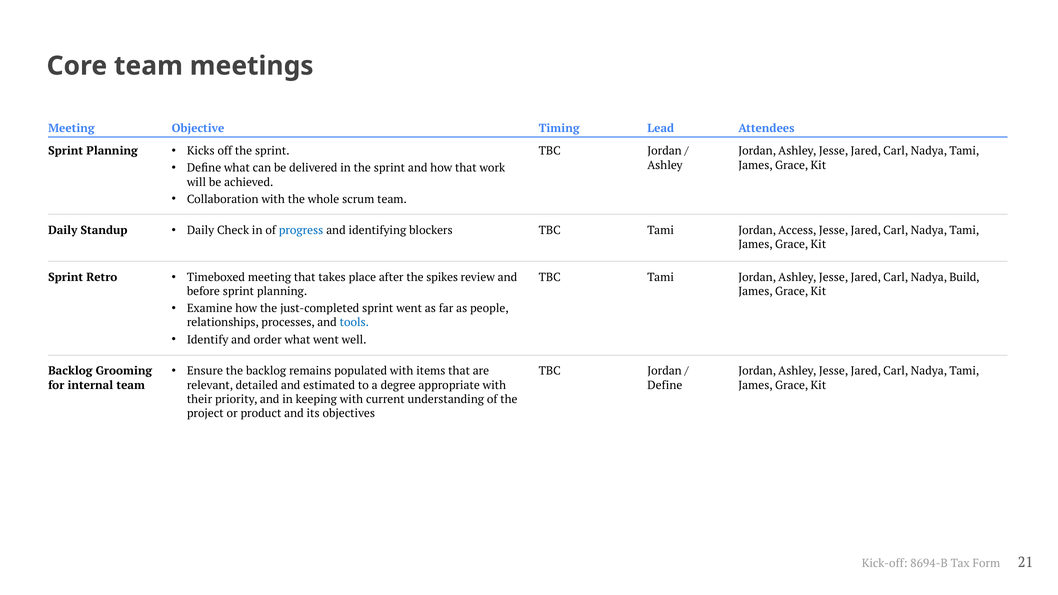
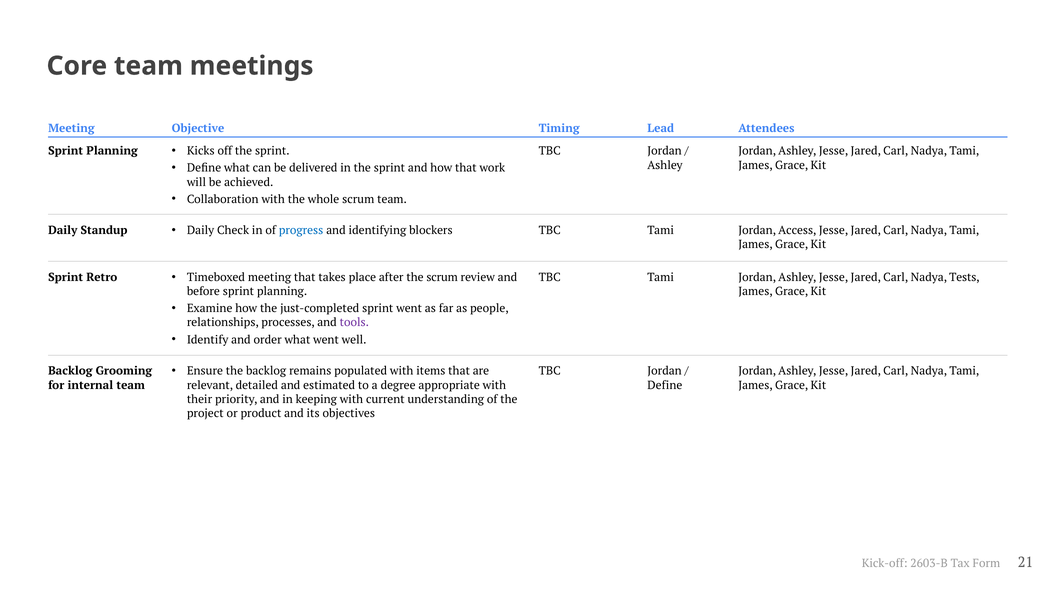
the spikes: spikes -> scrum (442, 277)
Build: Build -> Tests (964, 277)
tools colour: blue -> purple (354, 323)
8694-B: 8694-B -> 2603-B (929, 563)
